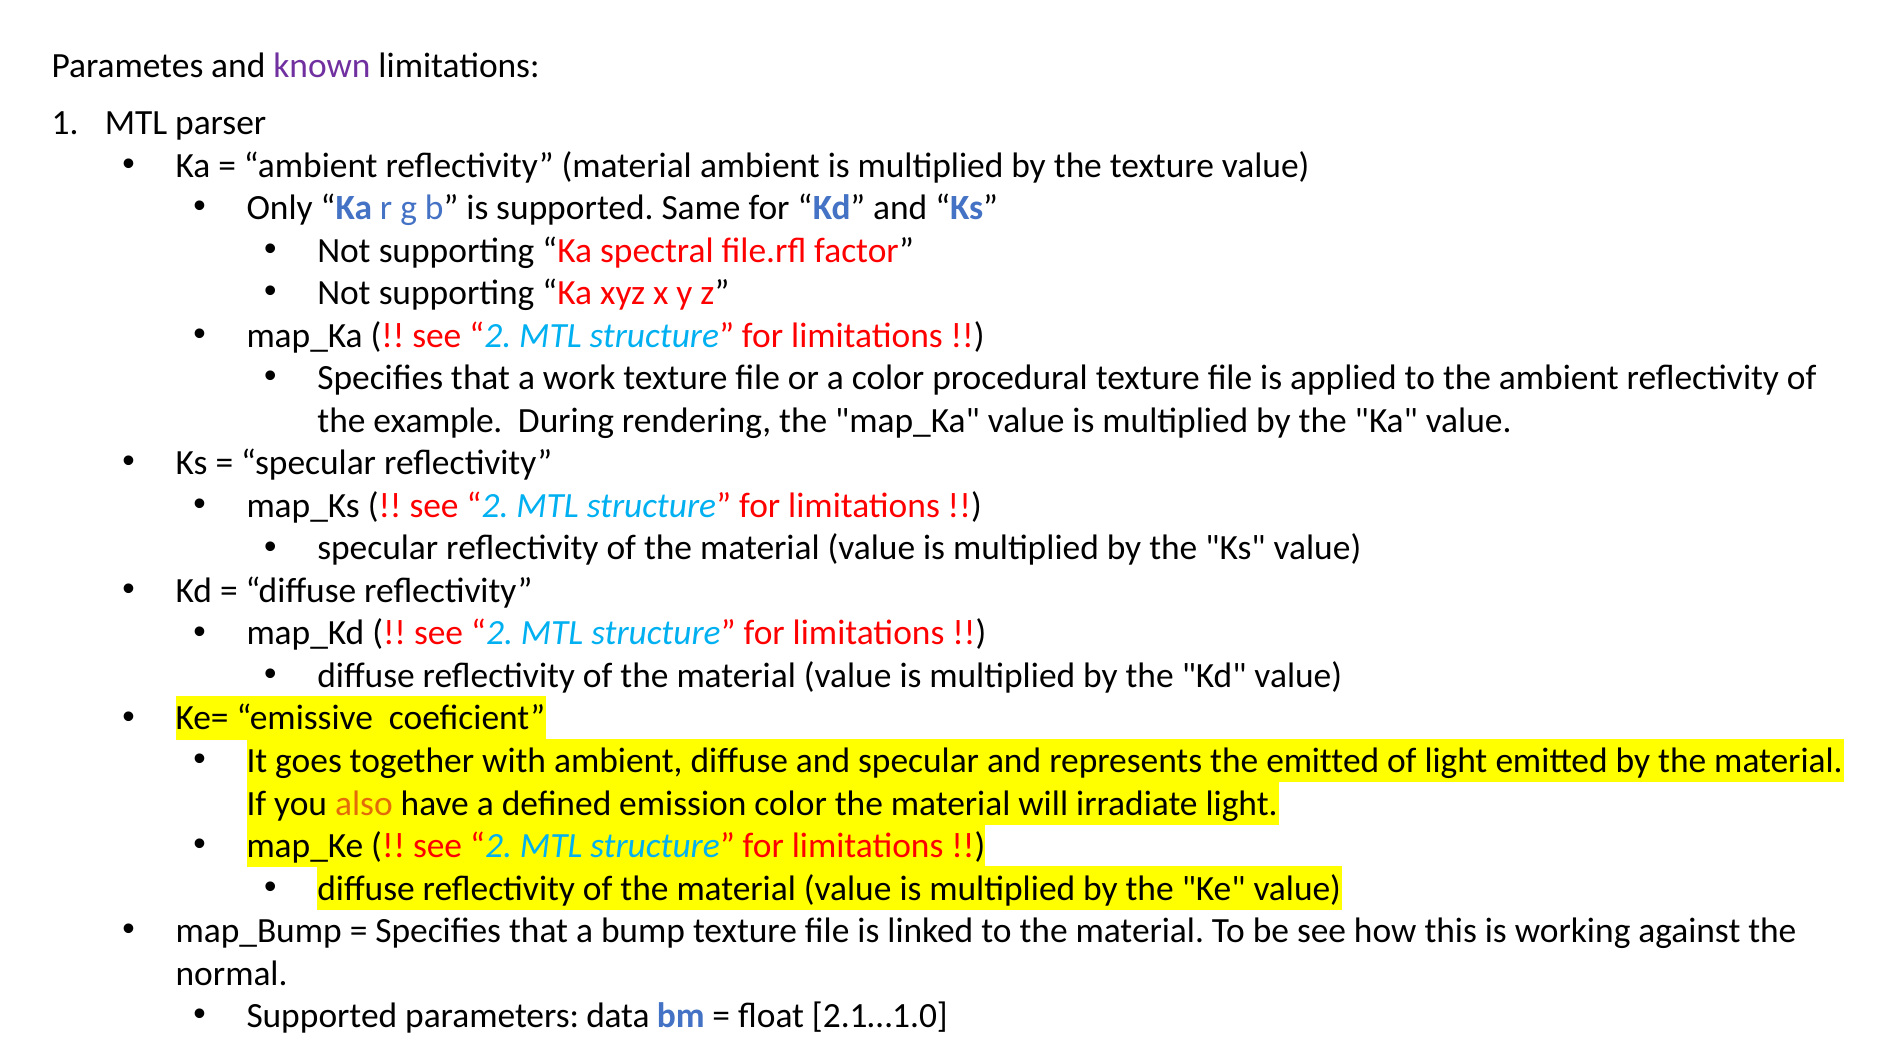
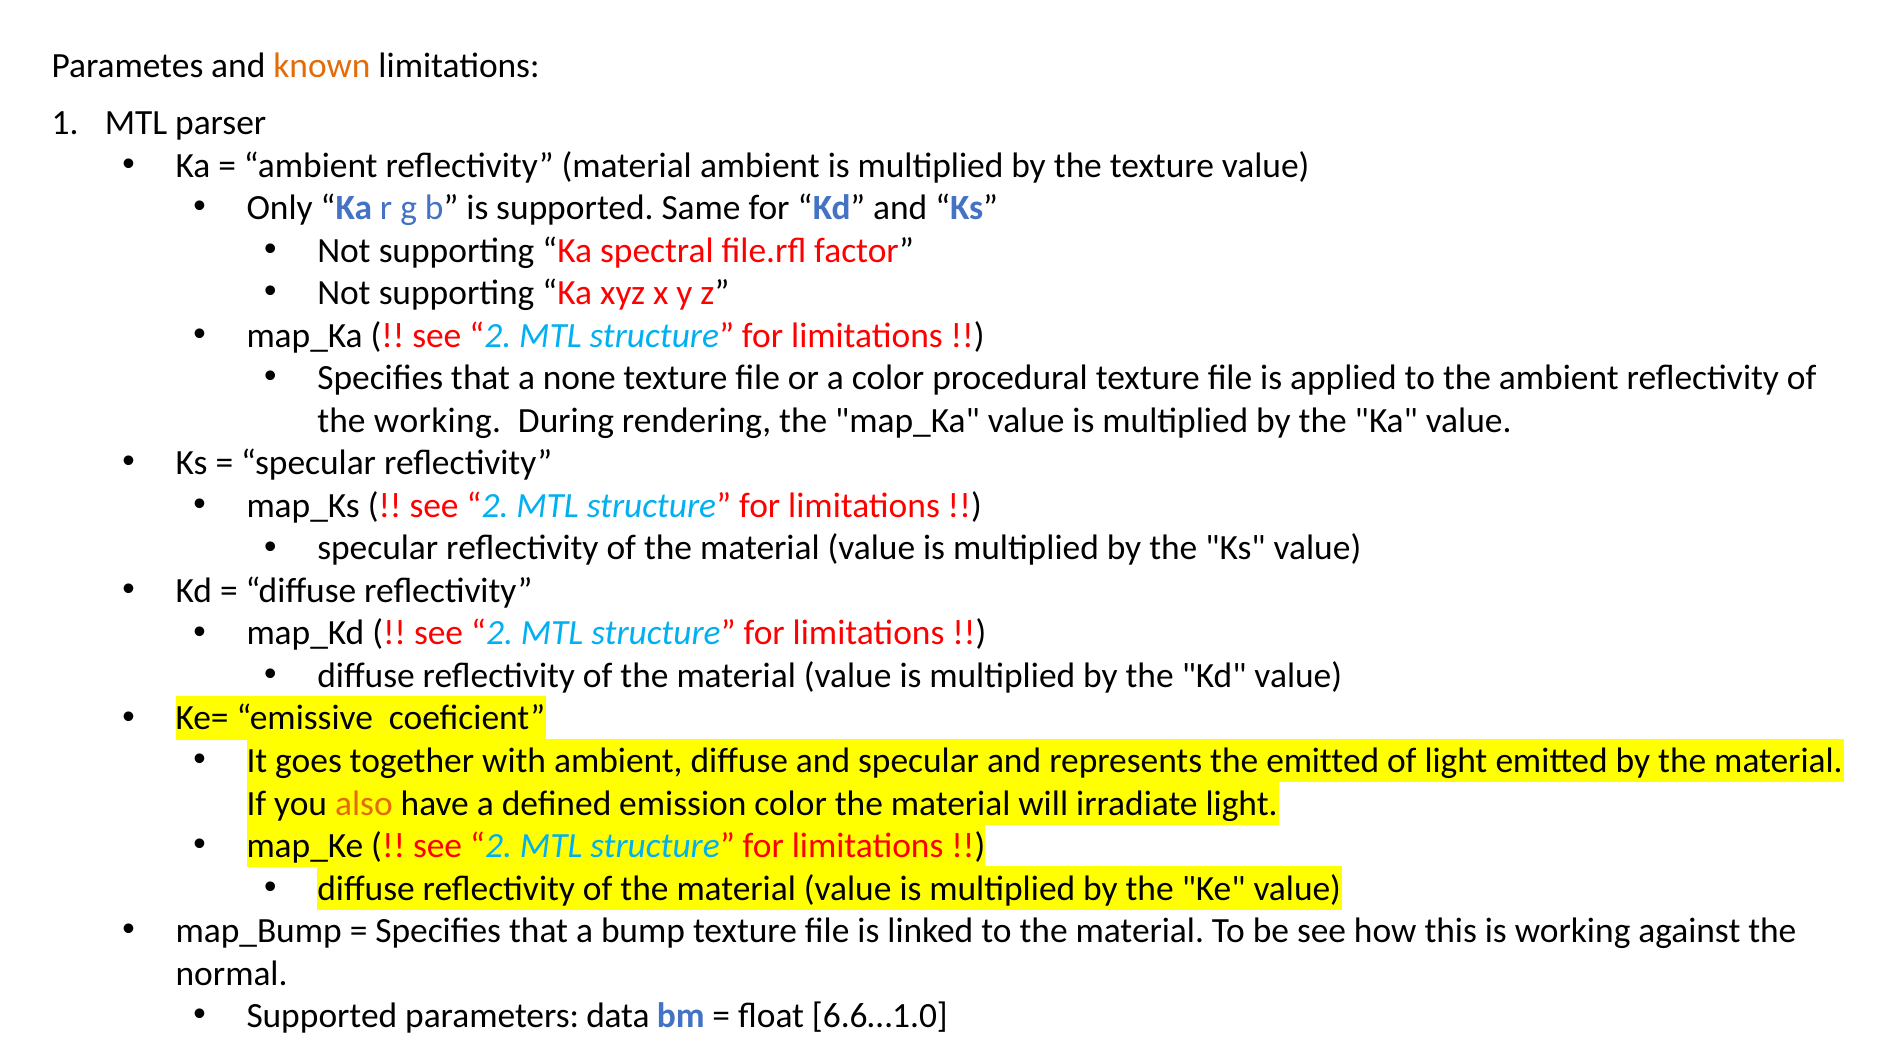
known colour: purple -> orange (322, 66)
work: work -> none (579, 378)
the example: example -> working (438, 421)
2.1…1.0: 2.1…1.0 -> 6.6…1.0 (880, 1016)
